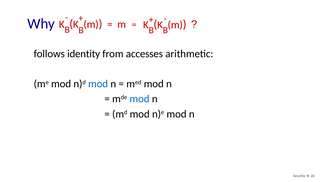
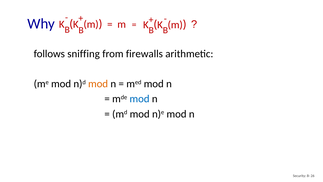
identity: identity -> sniffing (84, 54)
accesses: accesses -> firewalls (144, 54)
mod colour: blue -> orange (98, 84)
